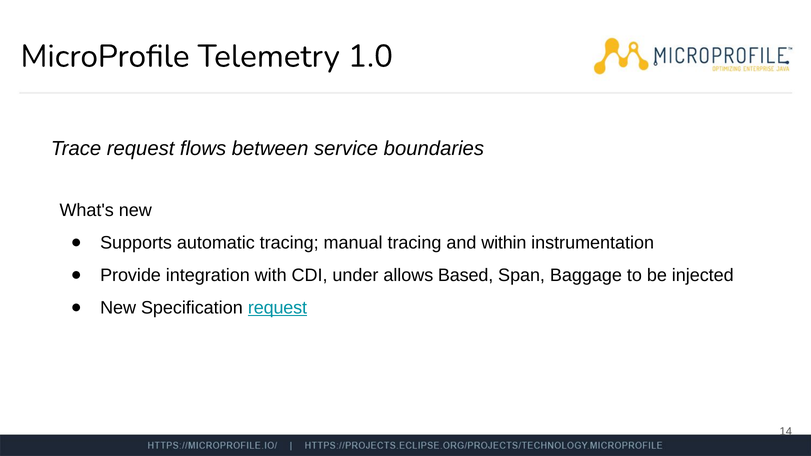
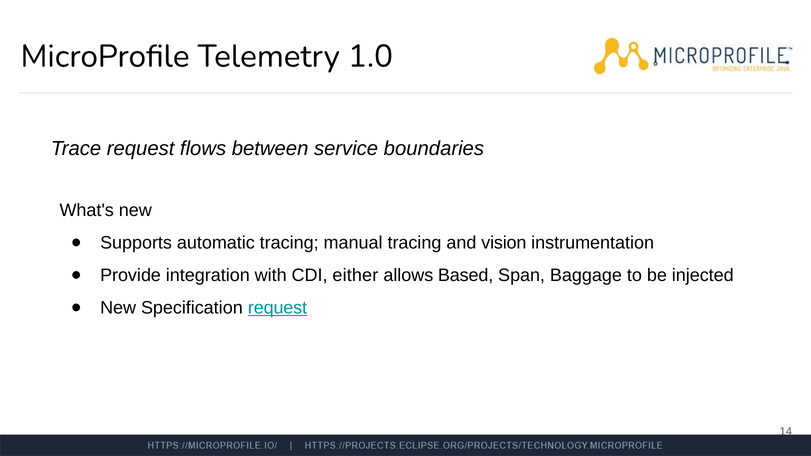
within: within -> vision (504, 243)
under: under -> either (355, 275)
